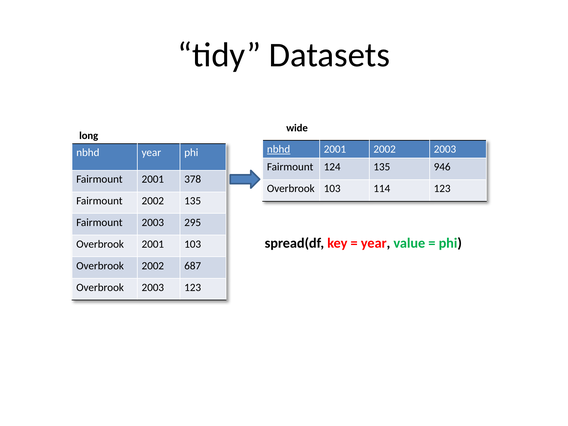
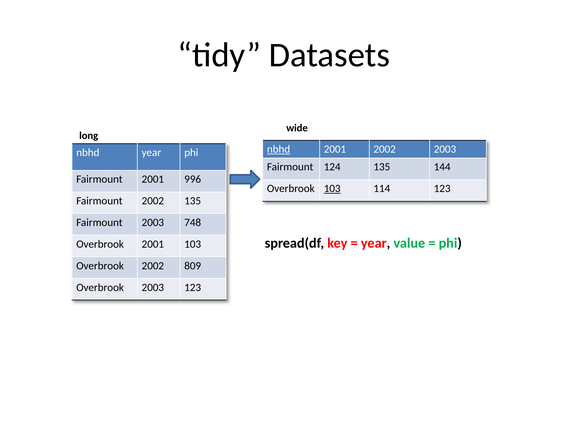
946: 946 -> 144 (442, 167)
378: 378 -> 996 (193, 179)
103 underline: none -> present (332, 189)
295: 295 -> 748 (193, 222)
687: 687 -> 809 (193, 266)
